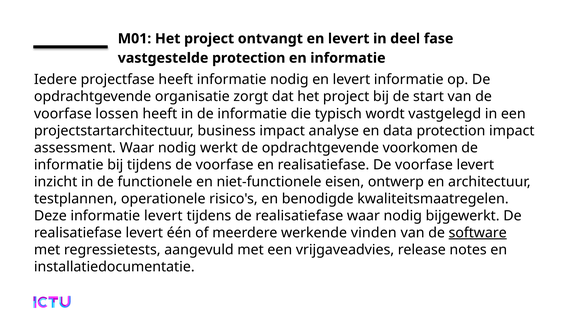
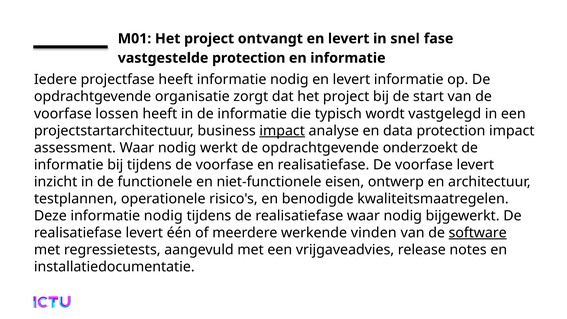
deel: deel -> snel (405, 39)
impact underline: none -> present (282, 131)
voorkomen: voorkomen -> onderzoekt (420, 148)
Deze informatie levert: levert -> nodig (163, 216)
